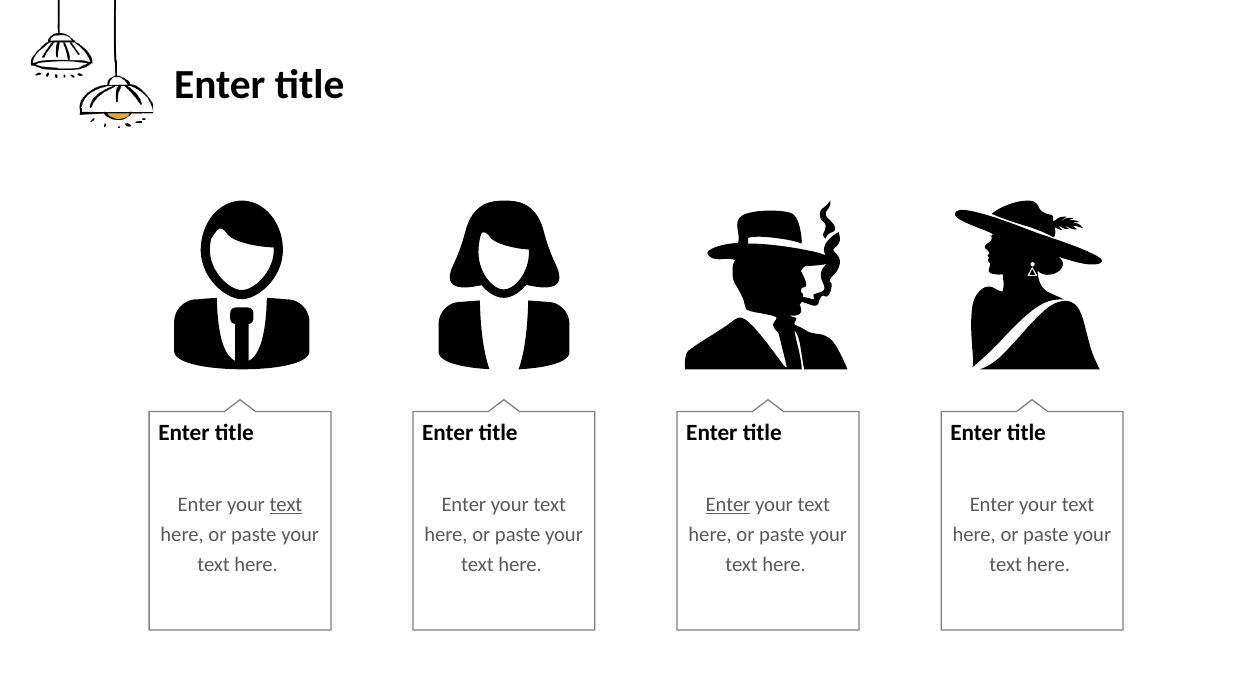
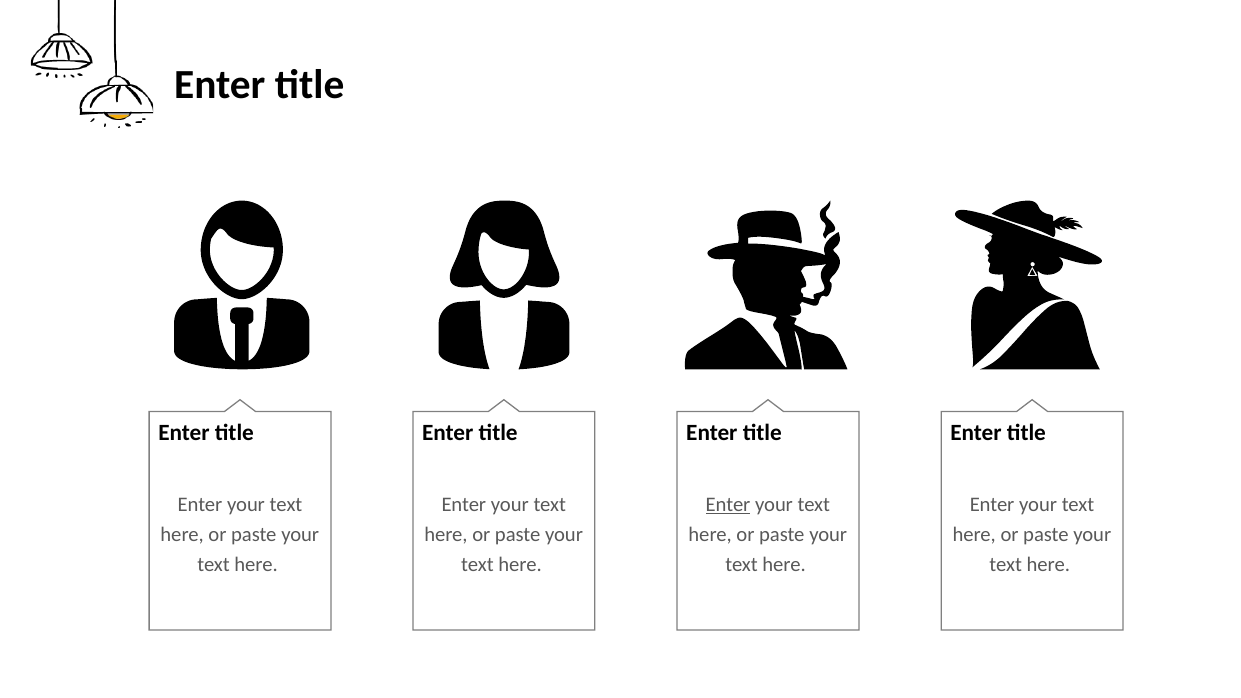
text underline: present -> none (286, 505)
